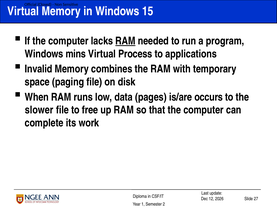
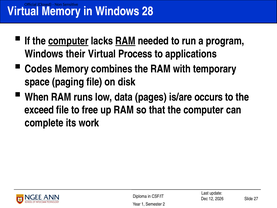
15: 15 -> 28 (148, 11)
computer underline: none -> present (68, 41)
mins: mins -> their (76, 54)
Invalid: Invalid -> Codes (38, 69)
slower: slower -> exceed (39, 110)
